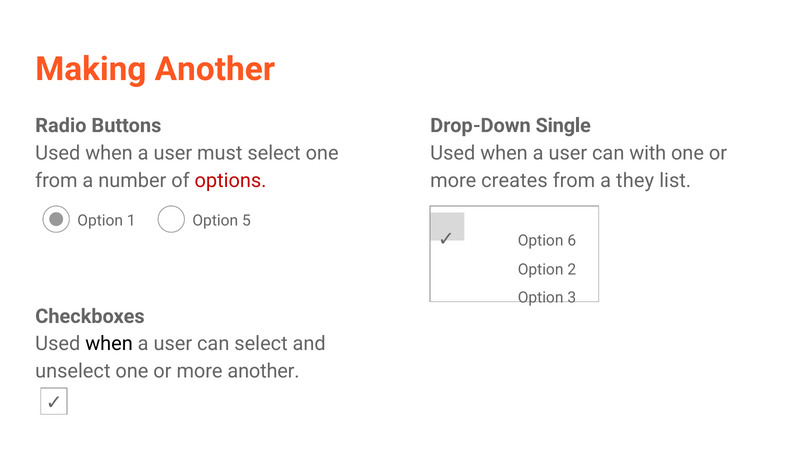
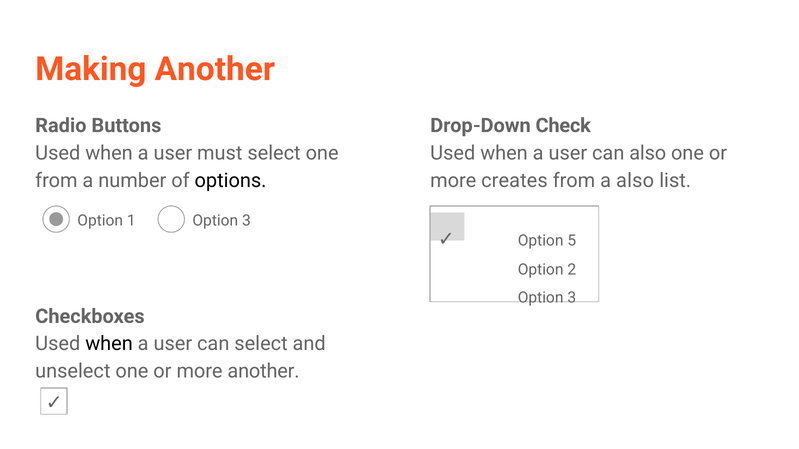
Single: Single -> Check (563, 126)
can with: with -> also (648, 153)
options colour: red -> black (231, 181)
a they: they -> also (635, 181)
1 Option 5: 5 -> 3 (246, 221)
6: 6 -> 5 (572, 241)
